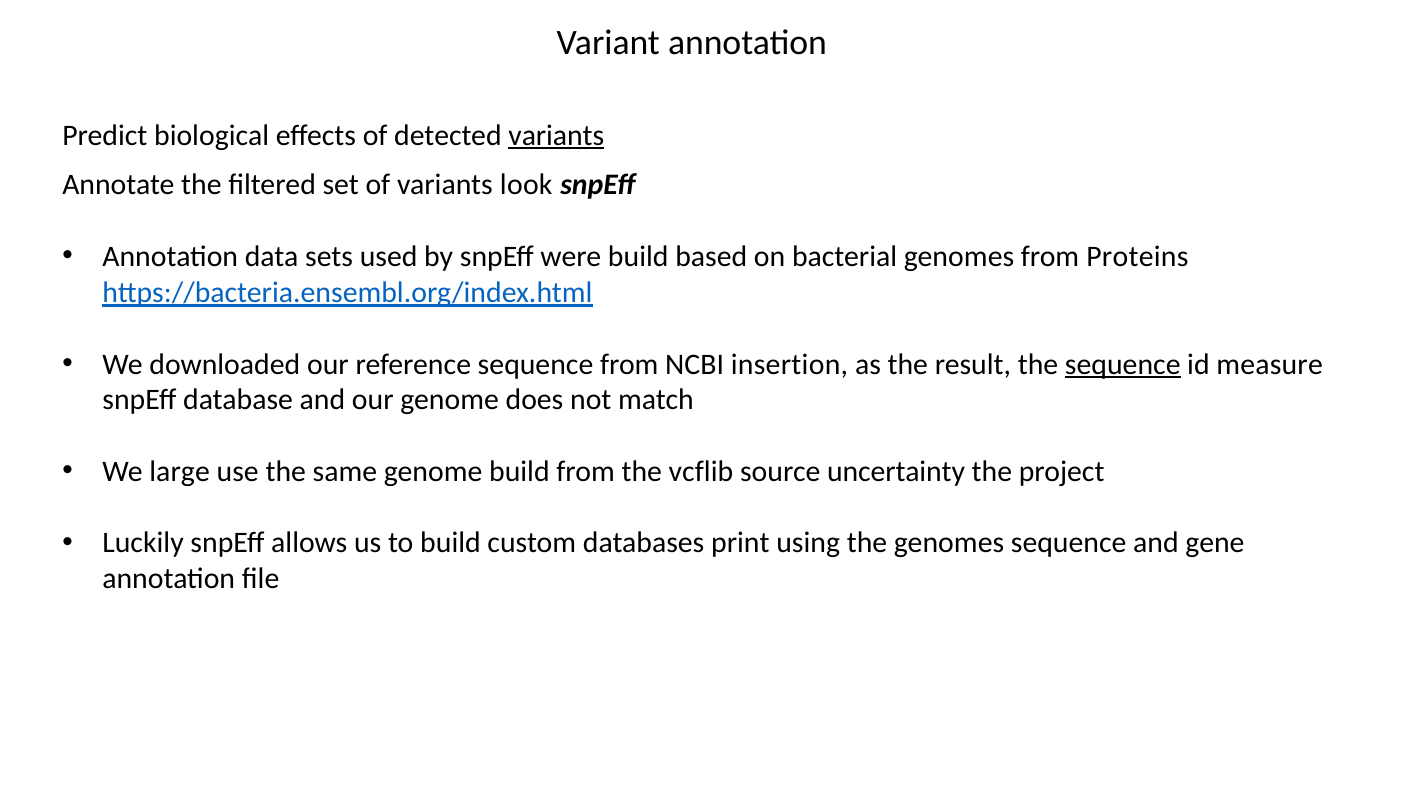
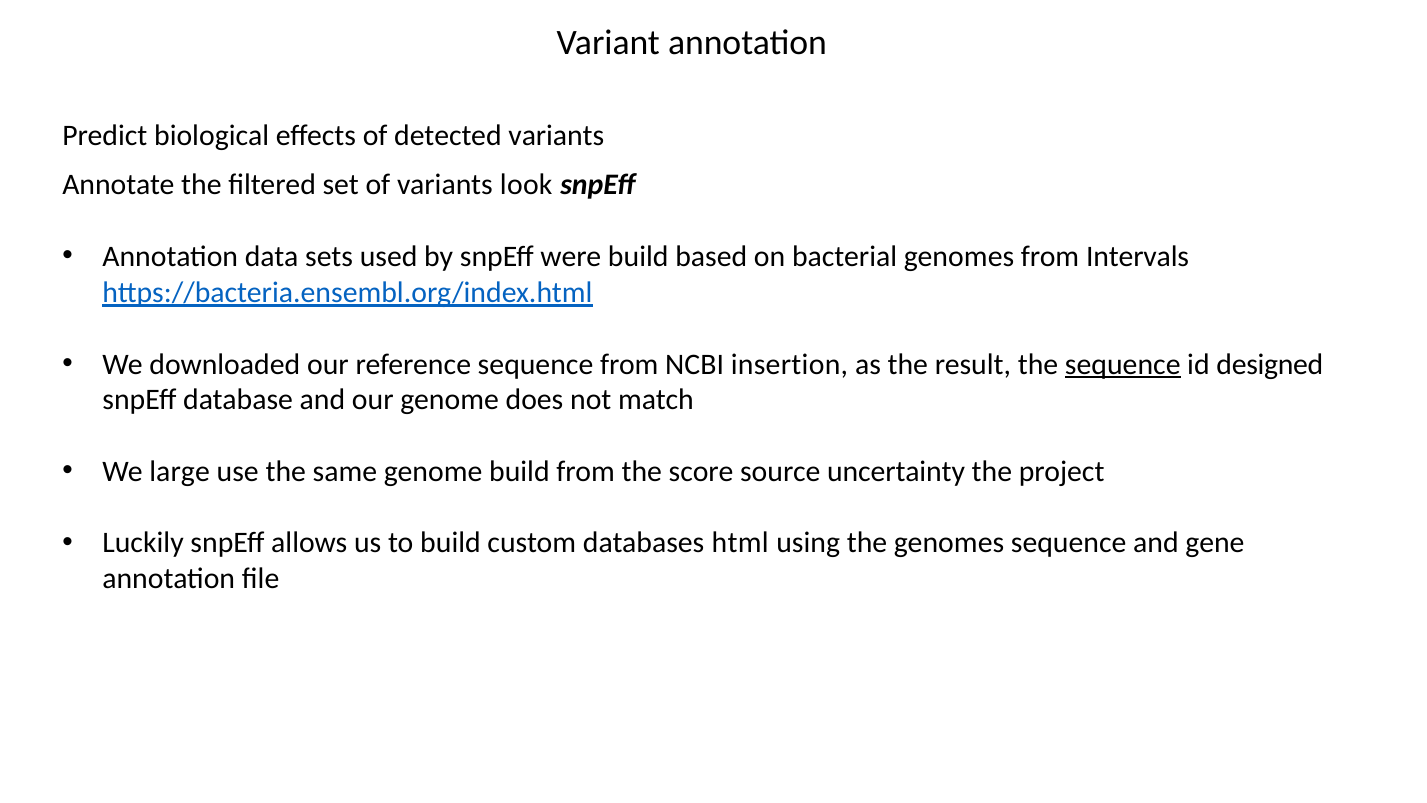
variants underline: present -> none (556, 135)
Proteins: Proteins -> Intervals (1138, 256)
measure: measure -> designed (1270, 364)
vcflib: vcflib -> score (701, 471)
print: print -> html (740, 543)
